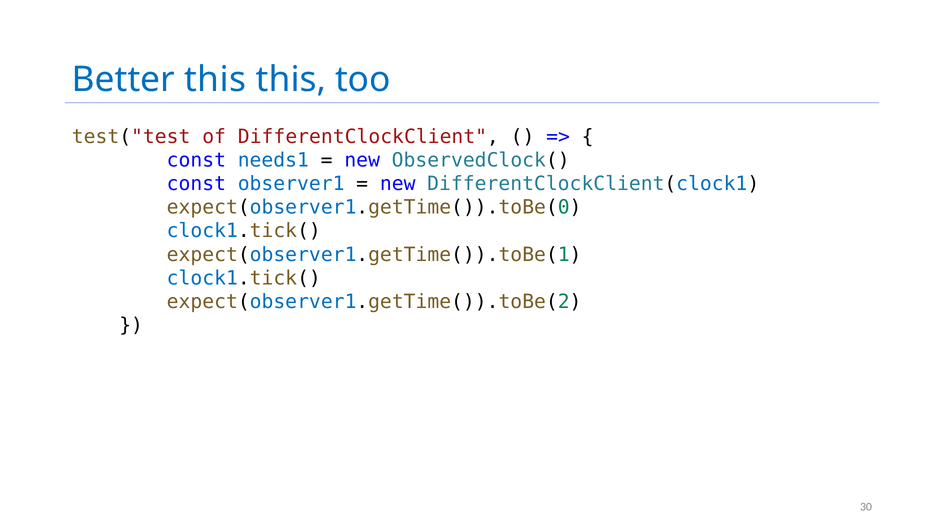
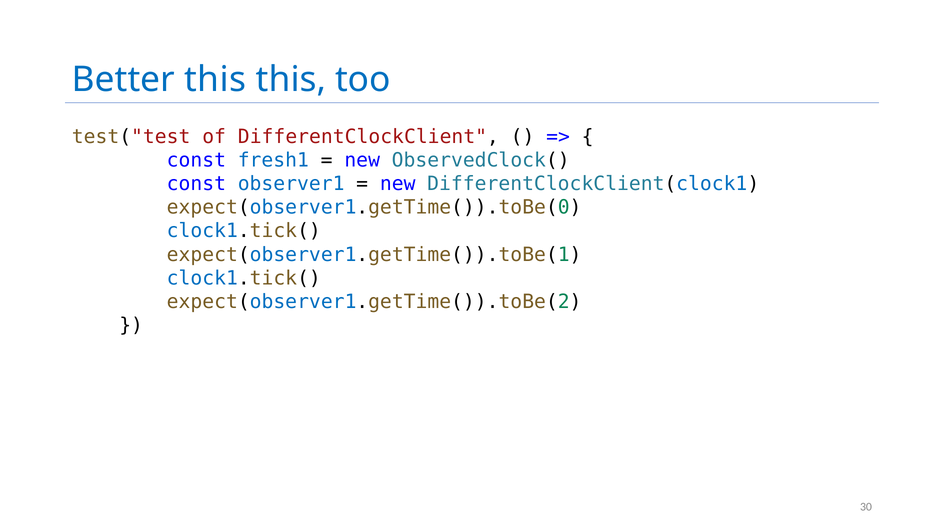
needs1: needs1 -> fresh1 (273, 160)
